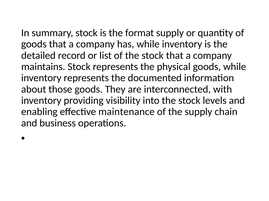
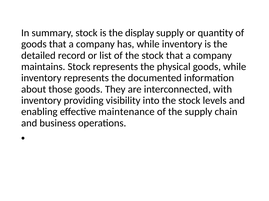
format: format -> display (140, 33)
